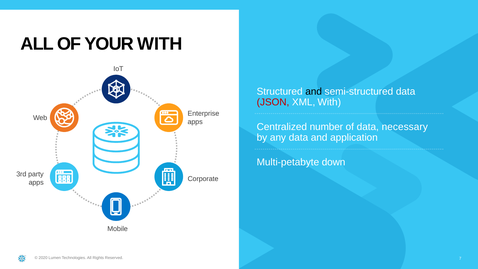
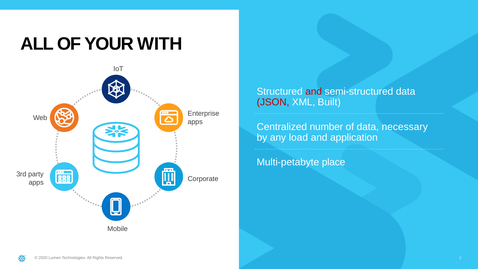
and colour: black -> red (314, 91)
XML With: With -> Built (329, 102)
any data: data -> load (298, 138)
down: down -> place (334, 162)
